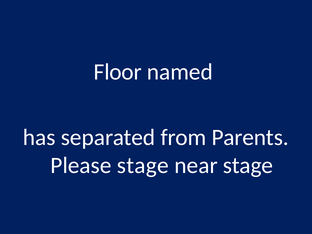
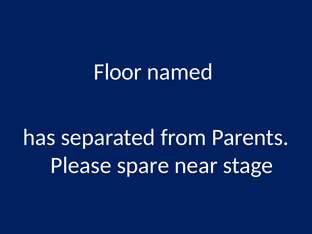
Please stage: stage -> spare (143, 165)
